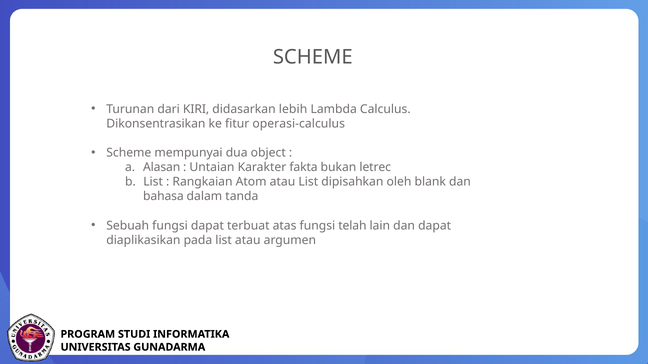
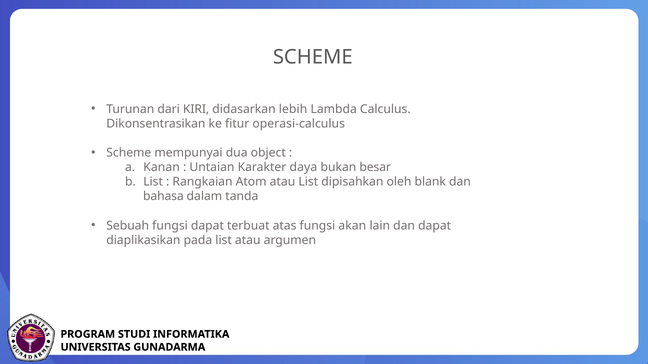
Alasan: Alasan -> Kanan (162, 168)
fakta: fakta -> daya (303, 168)
letrec: letrec -> besar (375, 168)
telah: telah -> akan (352, 226)
